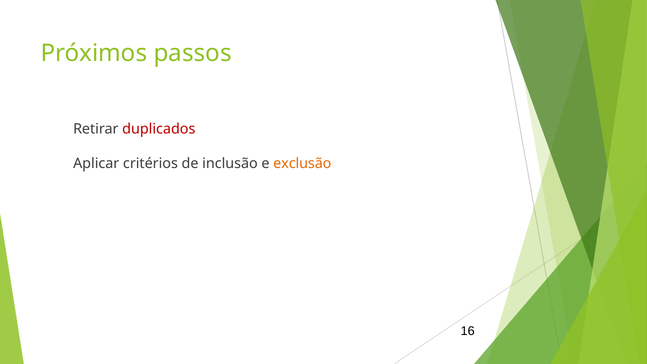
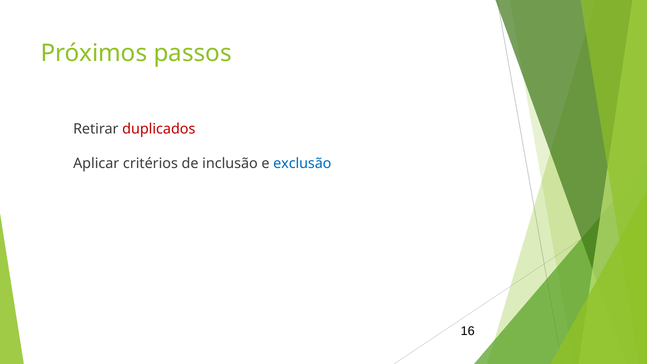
exclusão colour: orange -> blue (302, 164)
